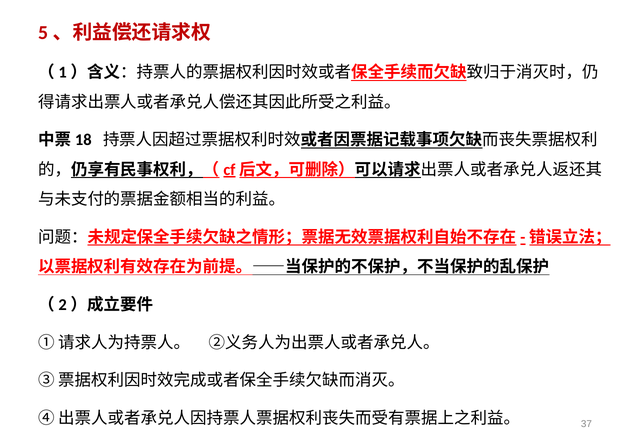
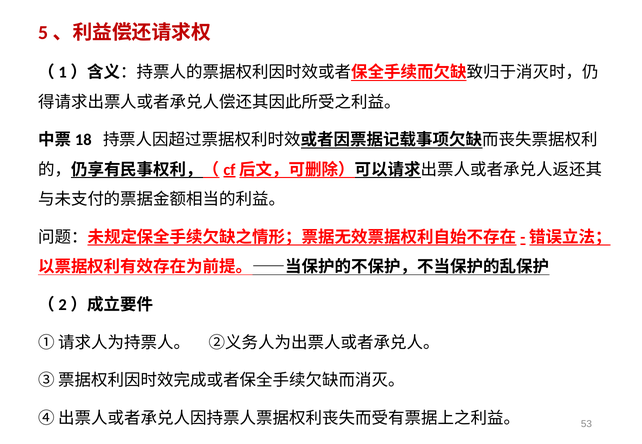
37: 37 -> 53 (586, 424)
